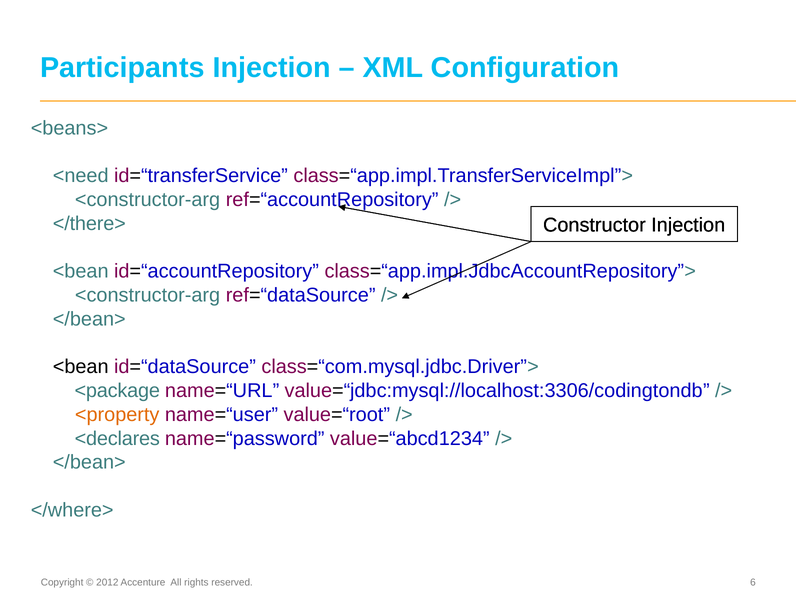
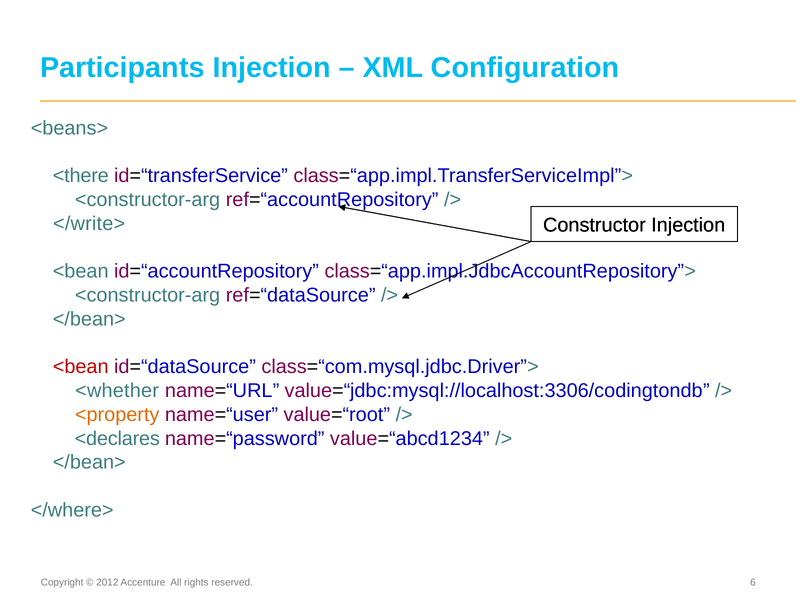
<need: <need -> <there (81, 176)
</there>: </there> -> </write> (89, 224)
<bean colour: black -> red (81, 367)
<package: <package -> <whether (117, 391)
